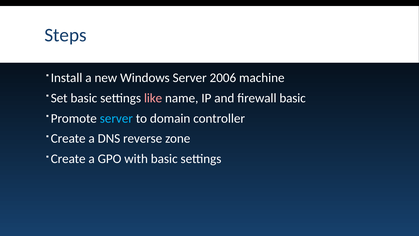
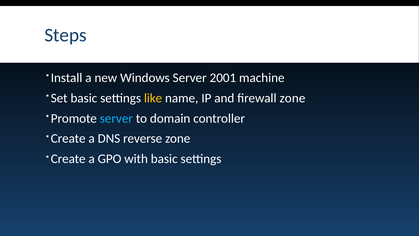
2006: 2006 -> 2001 (223, 78)
like colour: pink -> yellow (153, 98)
firewall basic: basic -> zone (292, 98)
